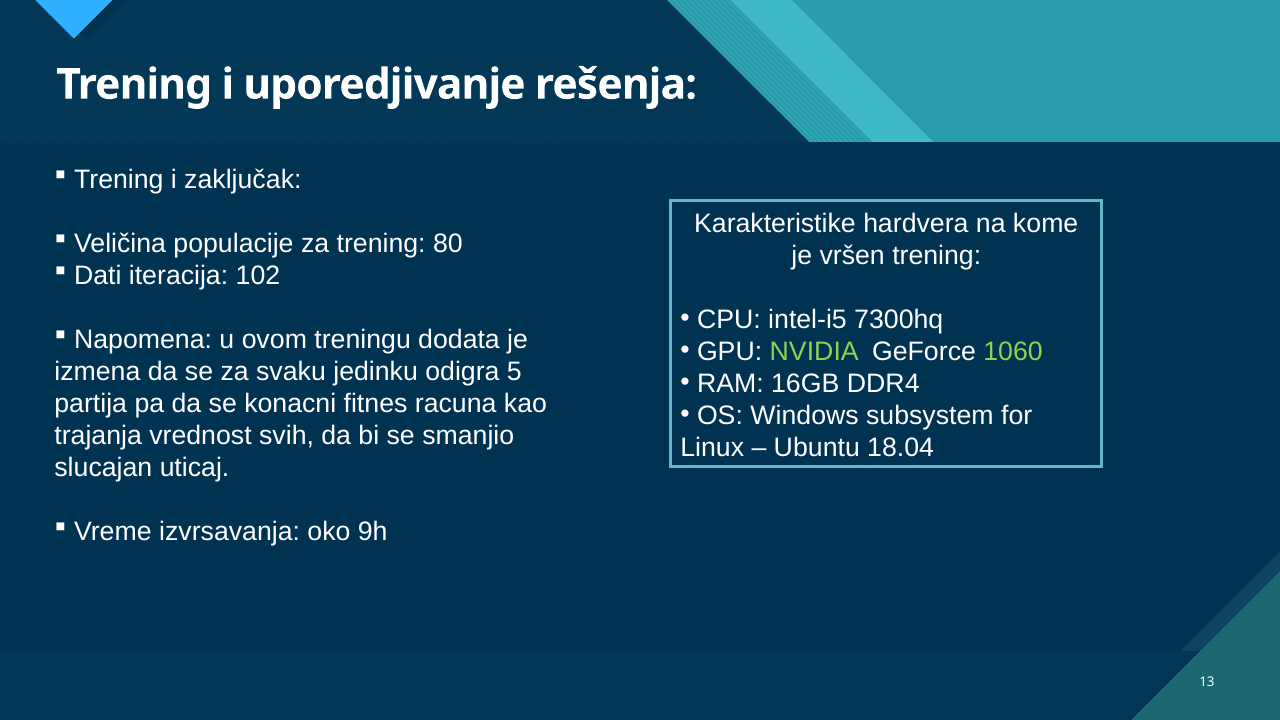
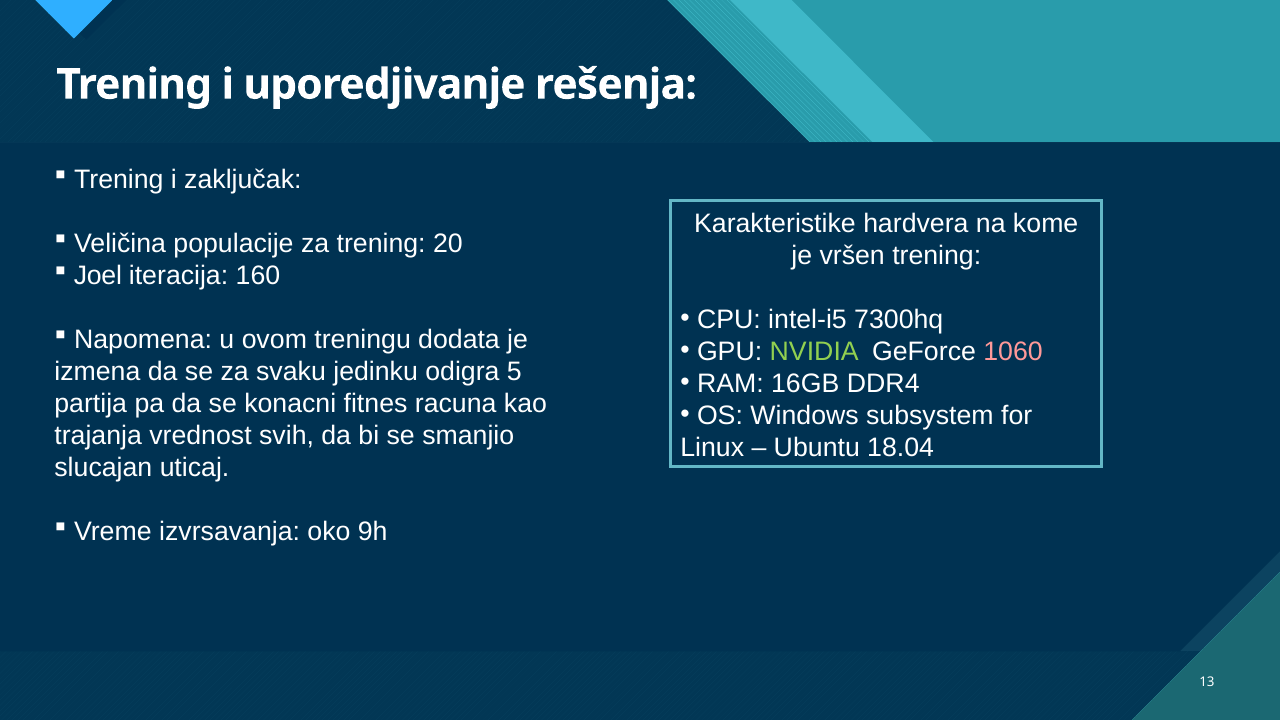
80: 80 -> 20 (448, 244)
Dati: Dati -> Joel (98, 276)
102: 102 -> 160 (258, 276)
1060 colour: light green -> pink (1013, 352)
